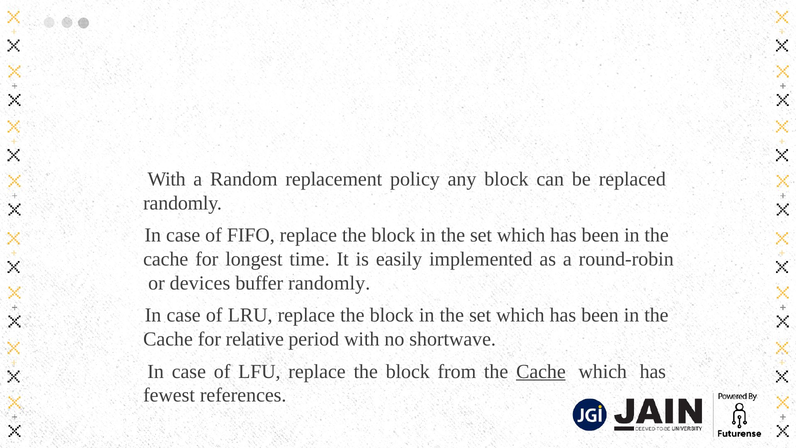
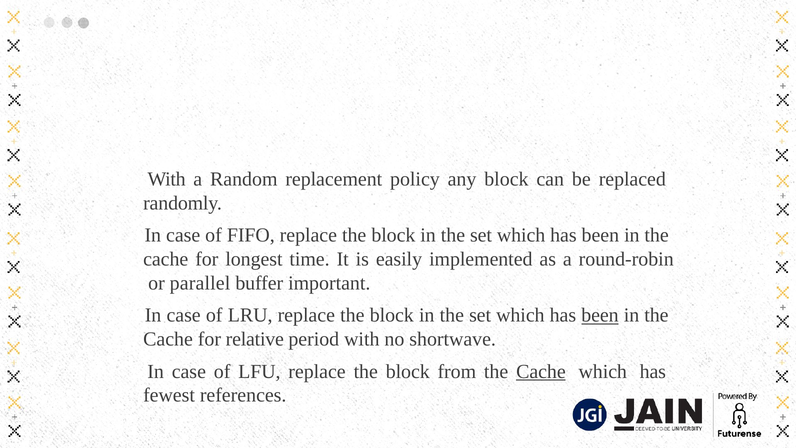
devices: devices -> parallel (200, 283)
buffer randomly: randomly -> important (329, 283)
been underline: none -> present (600, 315)
